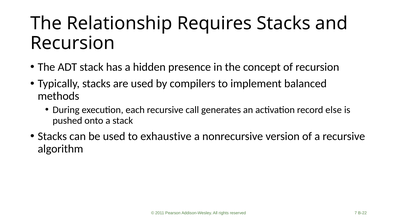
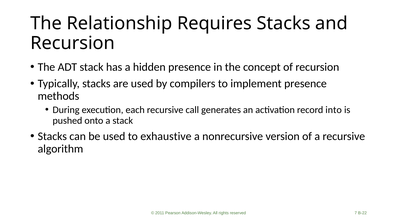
implement balanced: balanced -> presence (305, 84)
else: else -> into (334, 110)
